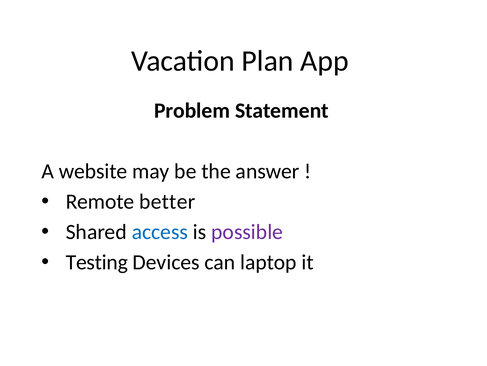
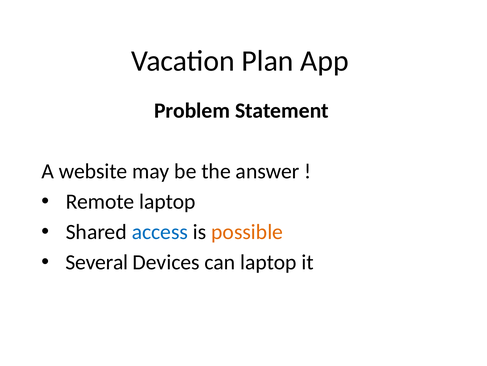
Remote better: better -> laptop (167, 201)
possible colour: purple -> orange (247, 232)
Testing: Testing -> Several (97, 262)
